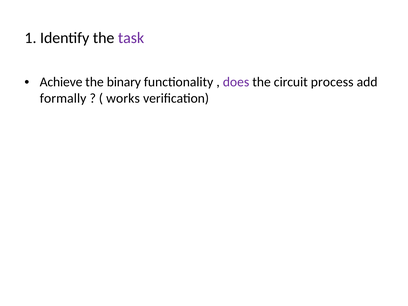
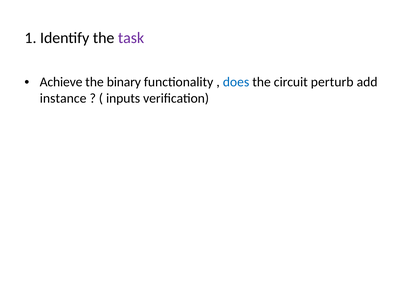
does colour: purple -> blue (236, 82)
process: process -> perturb (332, 82)
formally: formally -> instance (63, 98)
works: works -> inputs (123, 98)
